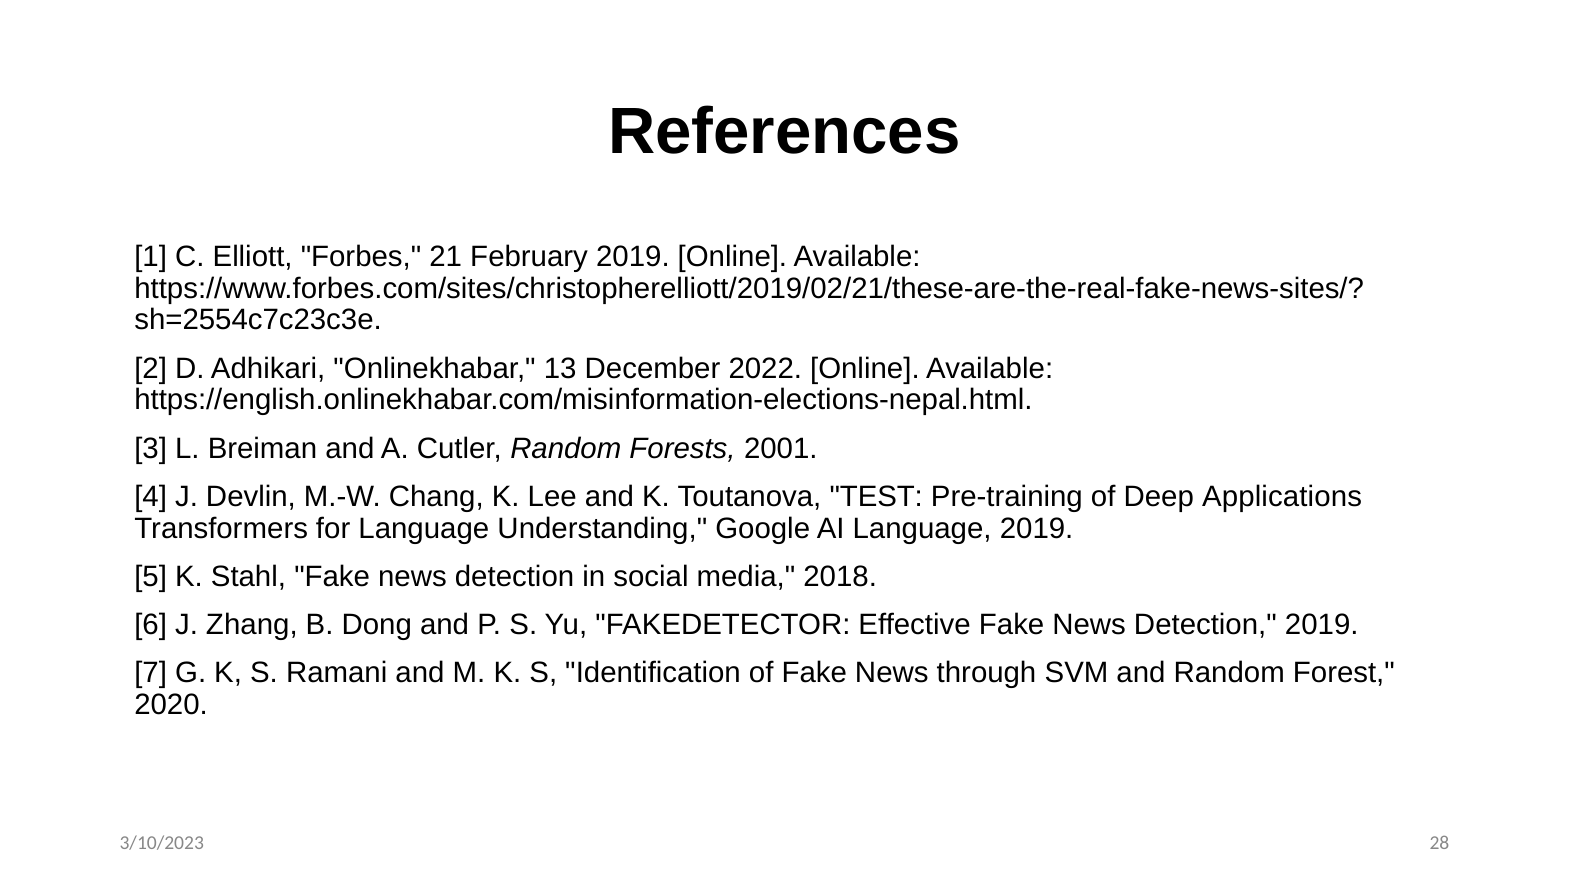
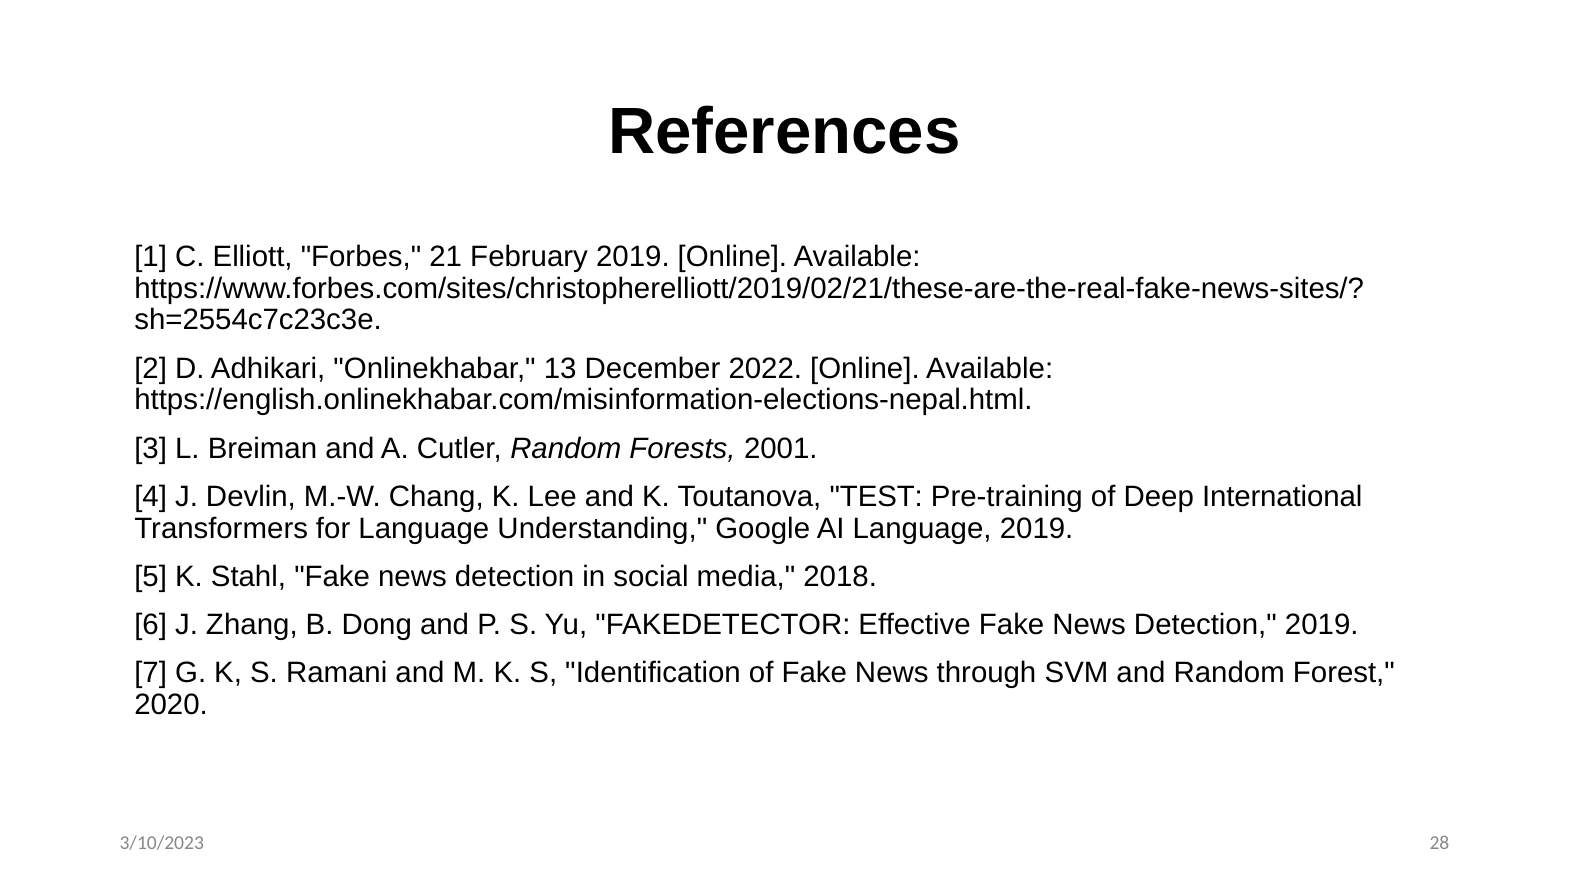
Applications: Applications -> International (1282, 496)
